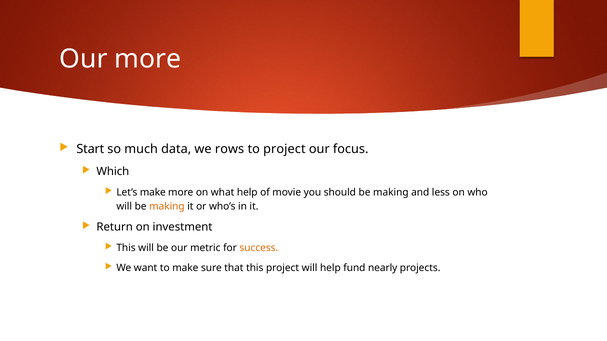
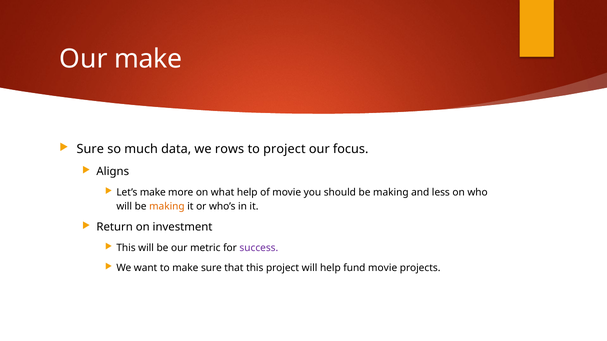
Our more: more -> make (148, 59)
Start: Start -> Sure (90, 149)
Which: Which -> Aligns (113, 172)
success colour: orange -> purple (259, 248)
fund nearly: nearly -> movie (383, 268)
